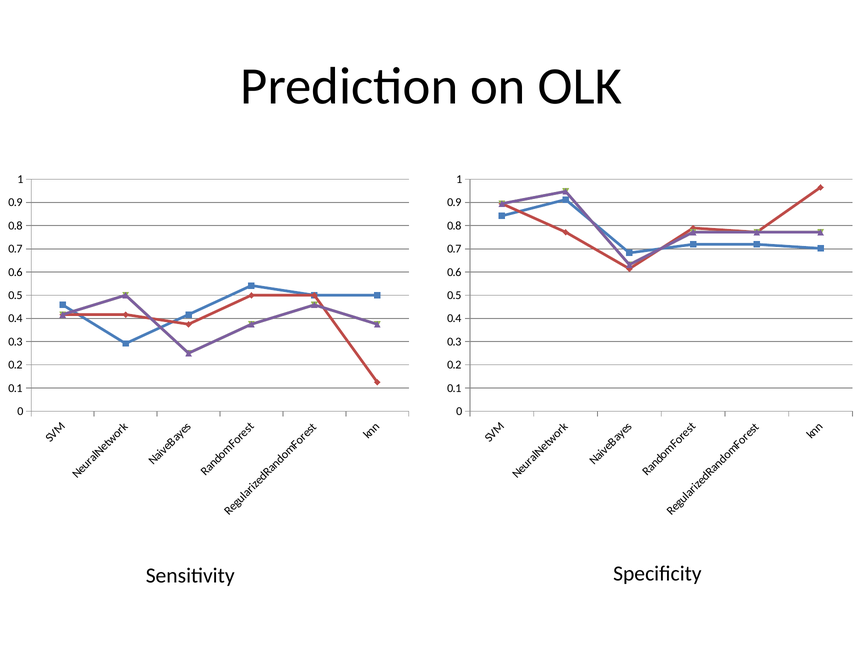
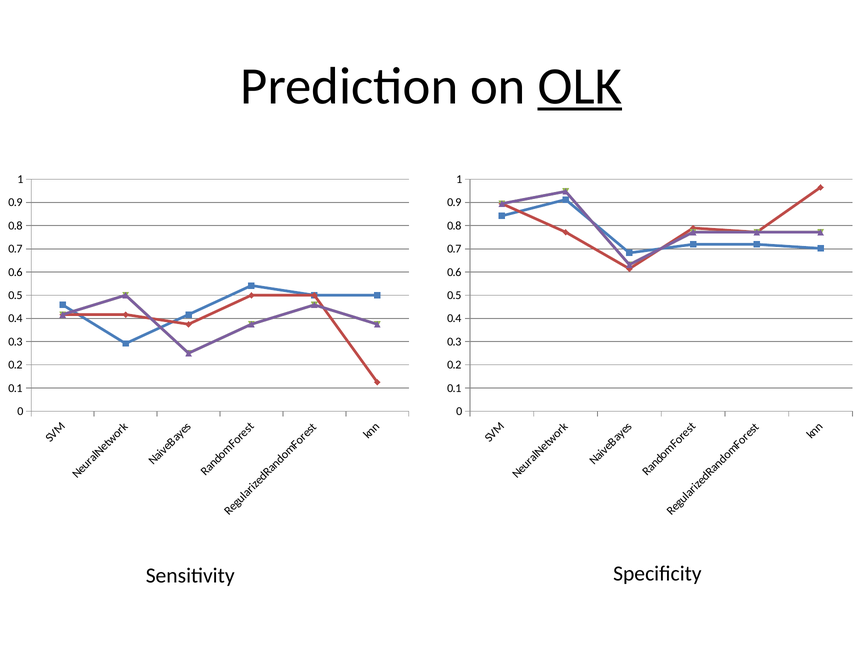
OLK underline: none -> present (580, 86)
